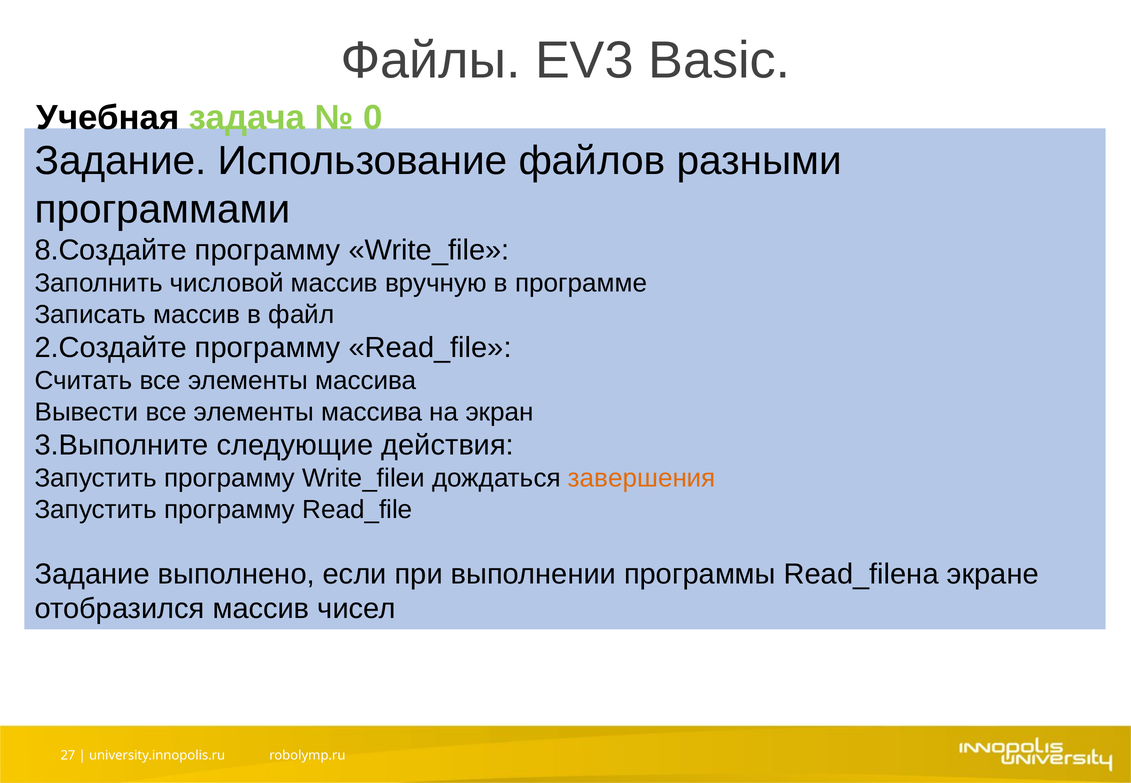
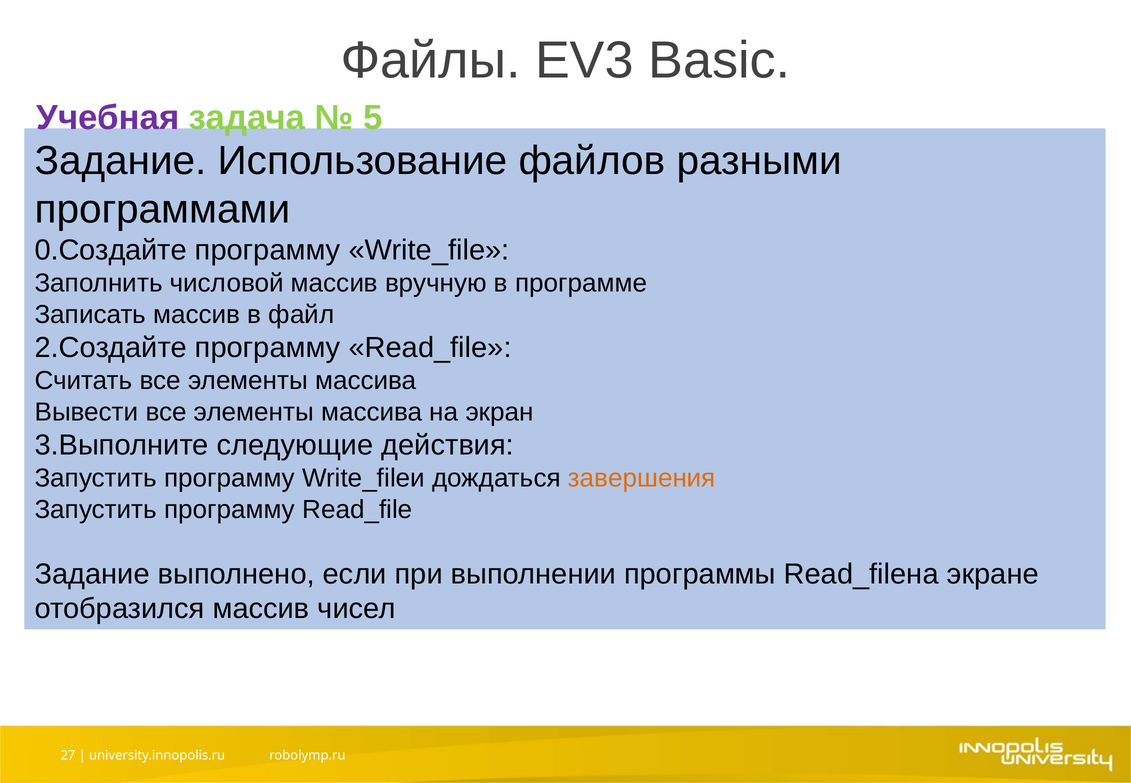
Учебная colour: black -> purple (108, 118)
0: 0 -> 5 (373, 118)
8.Создайте: 8.Создайте -> 0.Создайте (111, 250)
